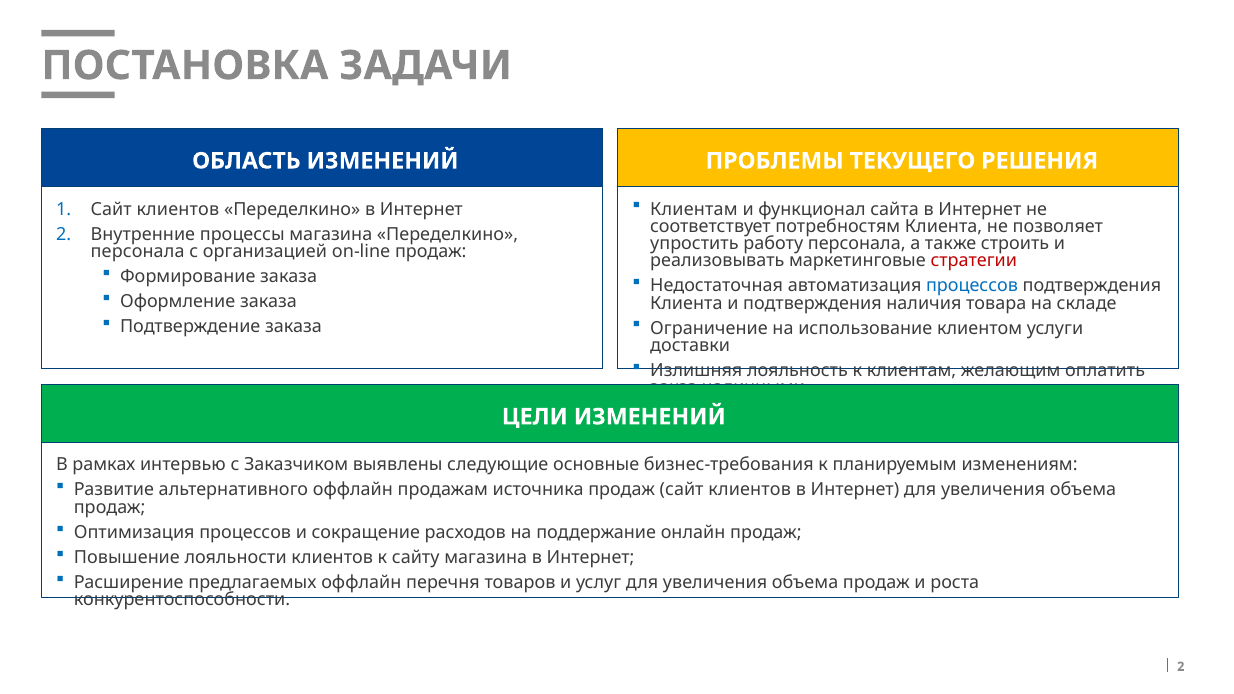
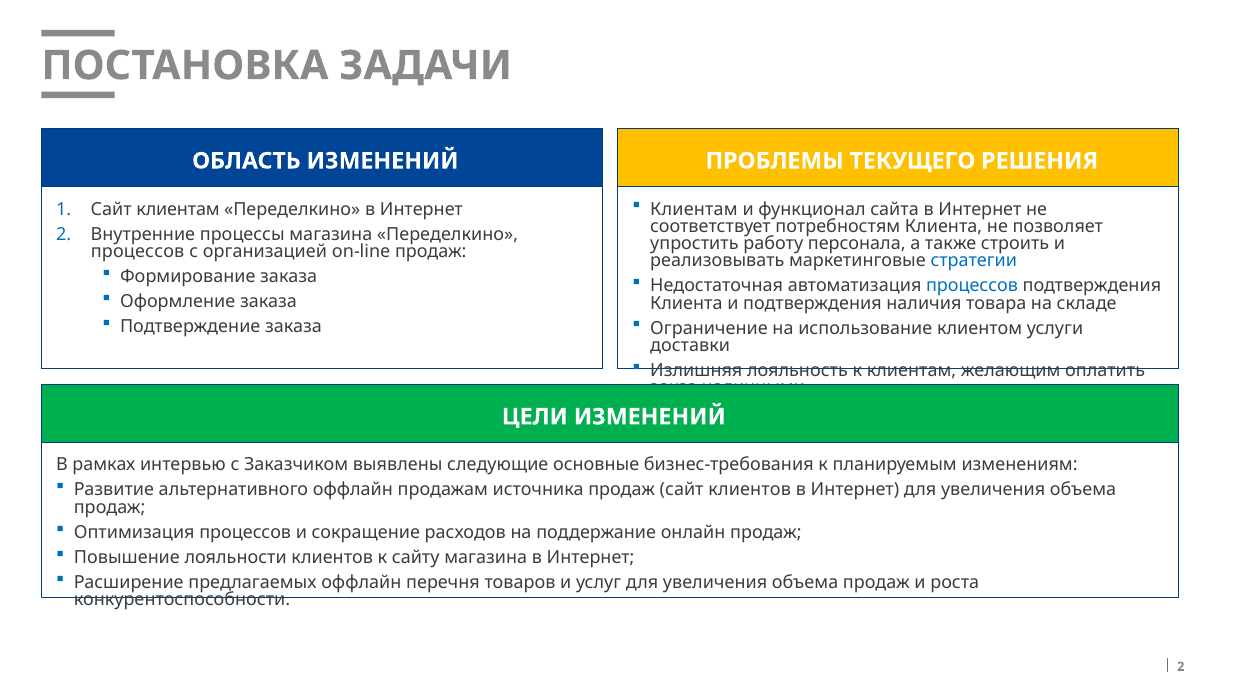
клиентов: клиентов -> клиентам (178, 209)
персонала: персонала -> процессов (138, 251)
стратегии colour: red -> blue (974, 261)
